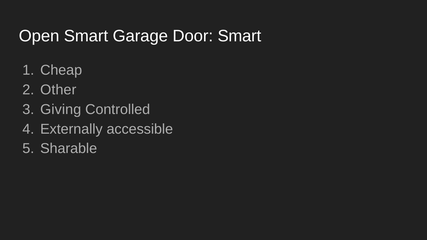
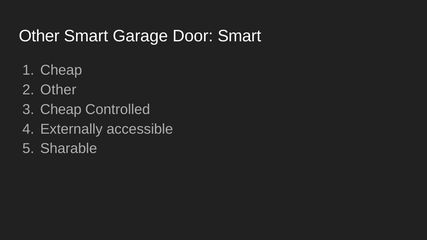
Open: Open -> Other (39, 36)
Giving: Giving -> Cheap (61, 109)
